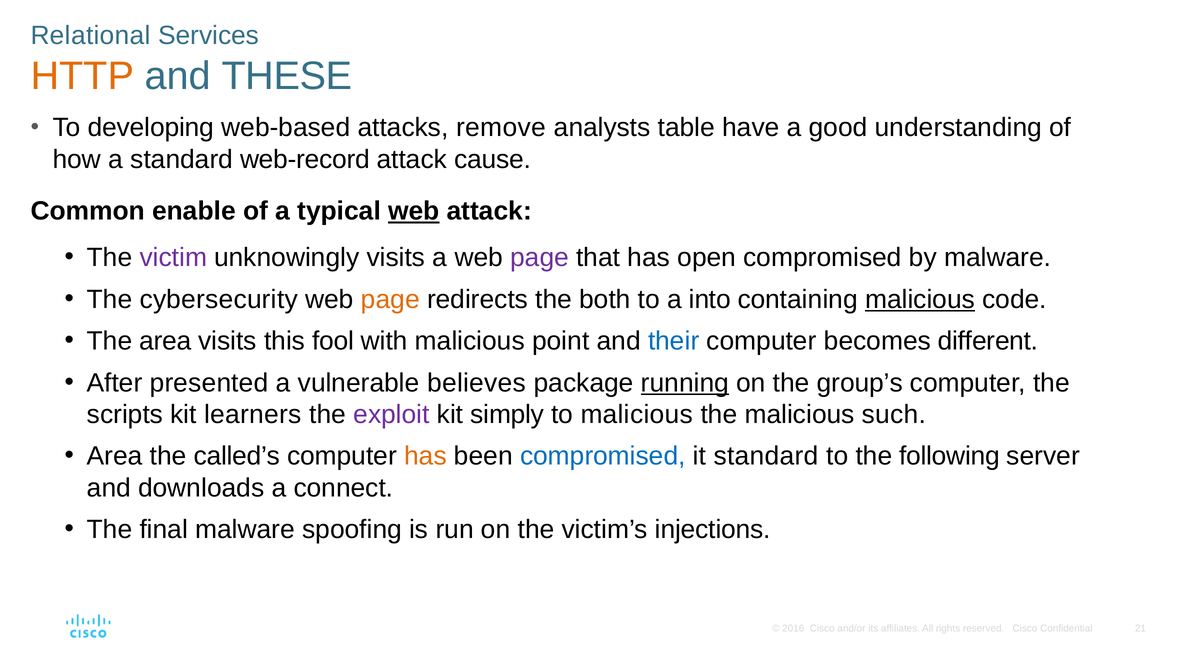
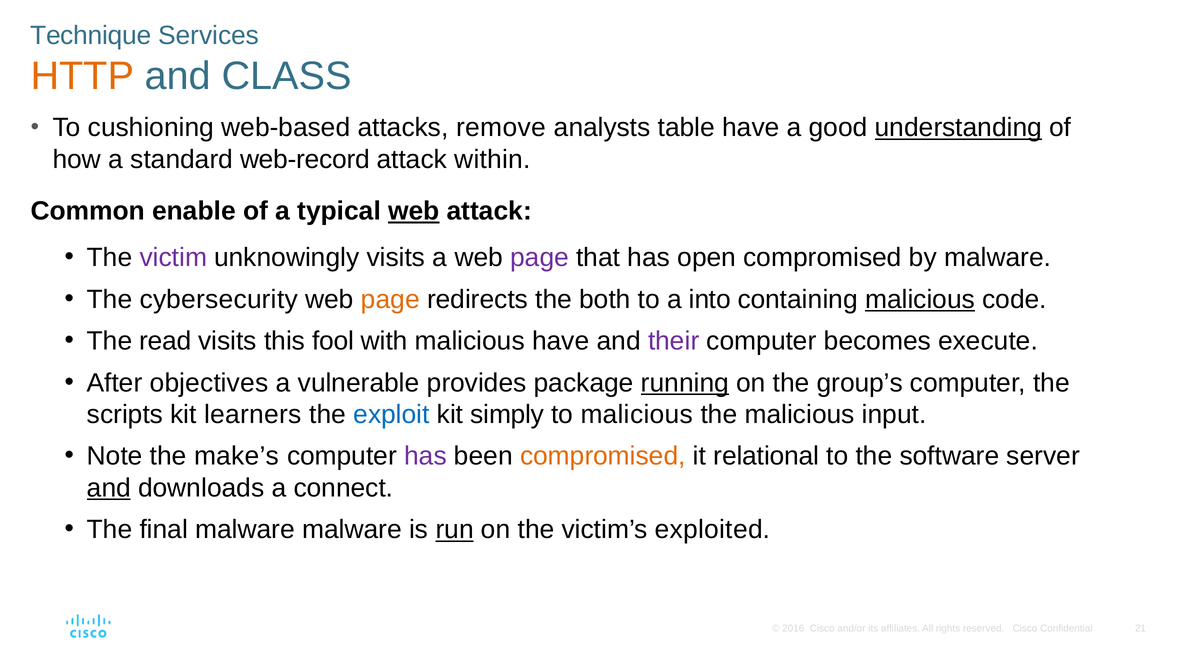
Relational: Relational -> Technique (91, 36)
THESE: THESE -> CLASS (287, 76)
developing: developing -> cushioning (151, 128)
understanding underline: none -> present (958, 128)
cause: cause -> within (492, 159)
The area: area -> read (165, 341)
malicious point: point -> have (561, 341)
their colour: blue -> purple (674, 341)
different: different -> execute (988, 341)
presented: presented -> objectives (209, 383)
believes: believes -> provides (477, 383)
exploit colour: purple -> blue (391, 415)
such: such -> input (894, 415)
Area: Area -> Note (115, 456)
called’s: called’s -> make’s (237, 456)
has colour: orange -> purple (426, 456)
compromised colour: blue -> orange (603, 456)
it standard: standard -> relational (766, 456)
following: following -> software (949, 456)
and underline: none -> present (109, 488)
malware spoofing: spoofing -> malware (352, 530)
run underline: none -> present (455, 530)
injections: injections -> exploited (713, 530)
